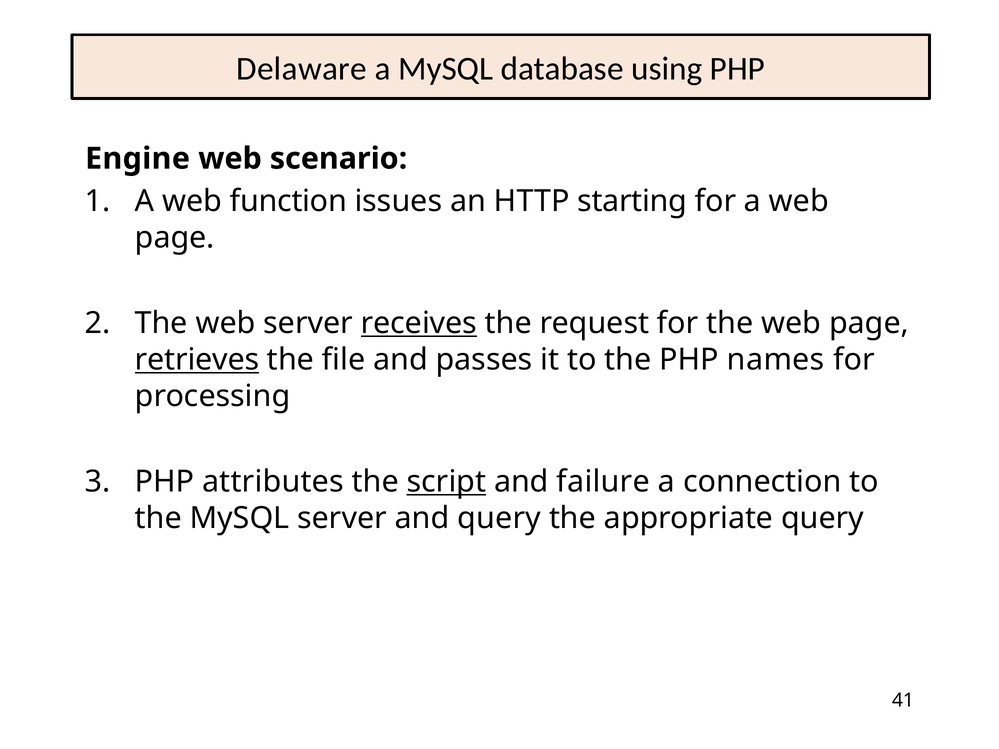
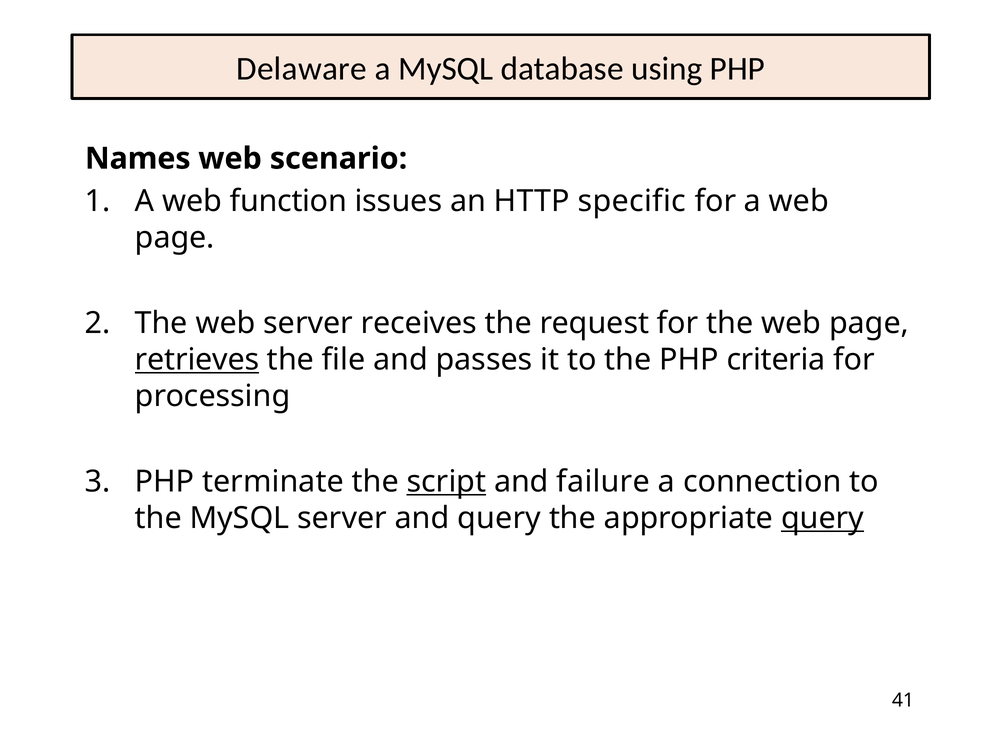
Engine: Engine -> Names (138, 159)
starting: starting -> specific (632, 201)
receives underline: present -> none (419, 323)
names: names -> criteria (776, 360)
attributes: attributes -> terminate (273, 482)
query underline: none -> present (823, 518)
